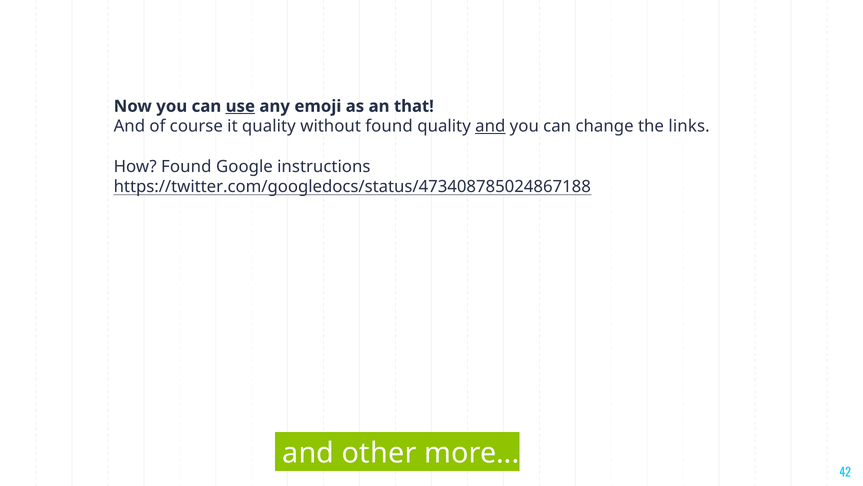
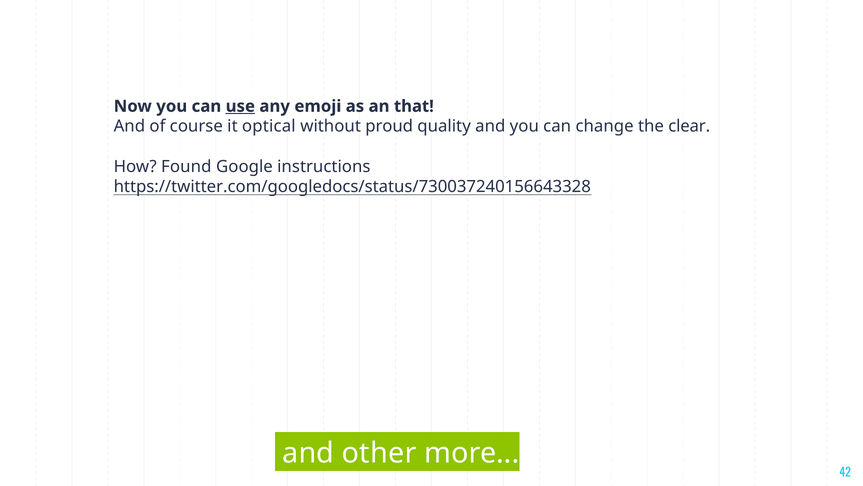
it quality: quality -> optical (269, 126)
without found: found -> proud (389, 126)
and underline: present -> none (490, 126)
links: links -> clear (689, 126)
https://twitter.com/googledocs/status/473408785024867188: https://twitter.com/googledocs/status/473408785024867188 -> https://twitter.com/googledocs/status/730037240156643328 (352, 187)
